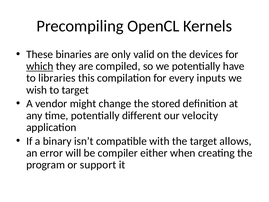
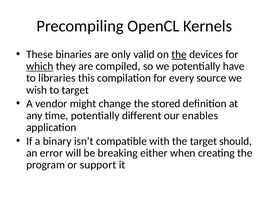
the underline: none -> present (179, 54)
inputs: inputs -> source (211, 78)
velocity: velocity -> enables (200, 115)
allows: allows -> should (236, 141)
compiler: compiler -> breaking (118, 153)
